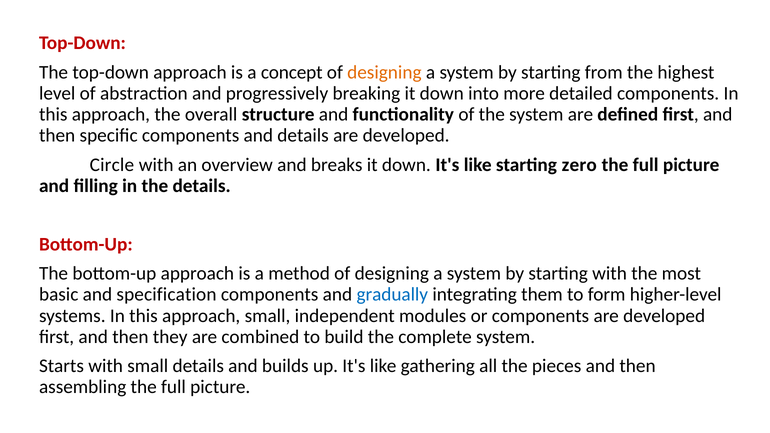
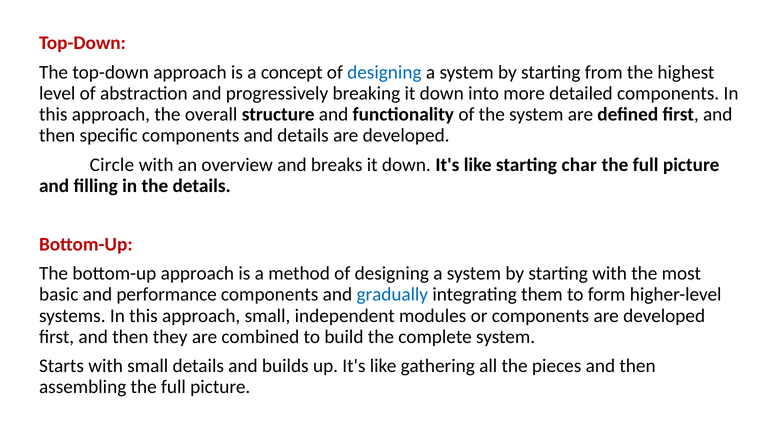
designing colour: orange -> blue (384, 72)
zero: zero -> char (579, 165)
specification: specification -> performance (167, 295)
